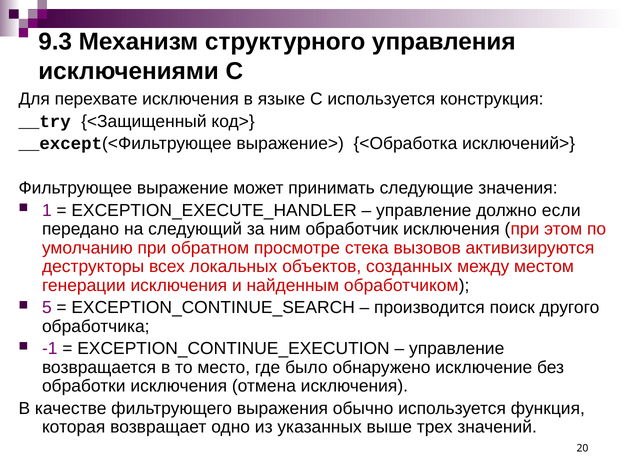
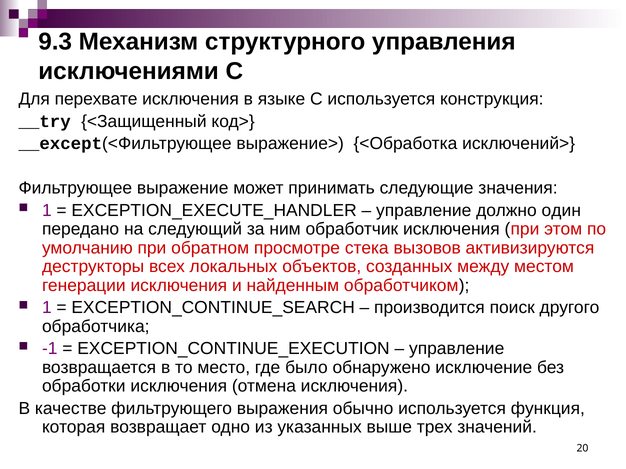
если: если -> один (561, 211)
5: 5 -> 1 (47, 308)
